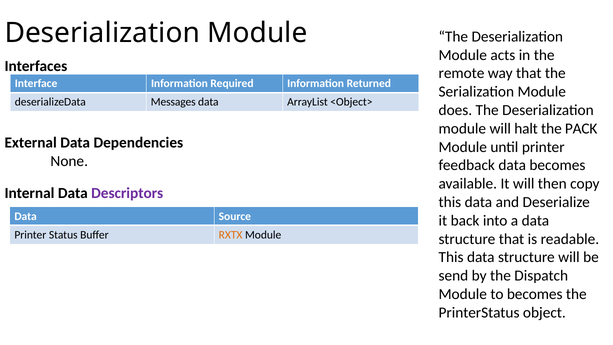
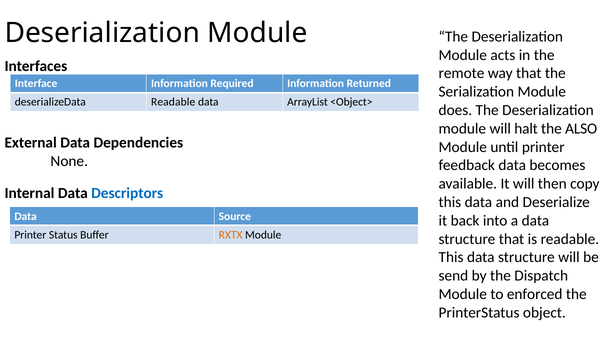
deserializeData Messages: Messages -> Readable (173, 102)
PACK: PACK -> ALSO (581, 129)
Descriptors colour: purple -> blue (127, 193)
to becomes: becomes -> enforced (535, 294)
